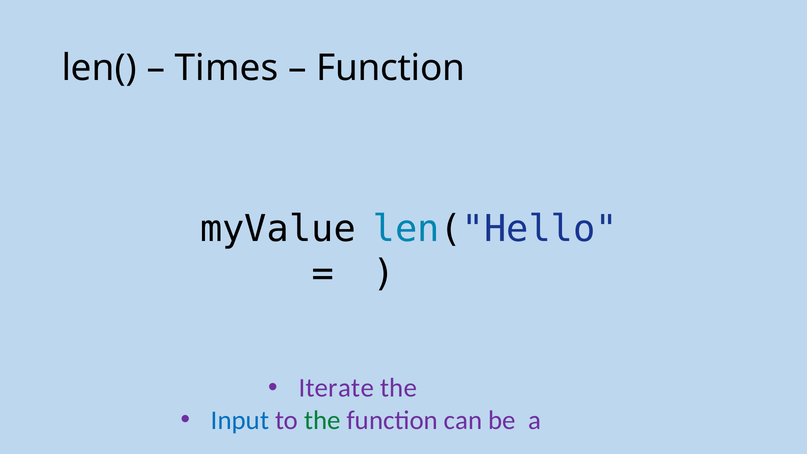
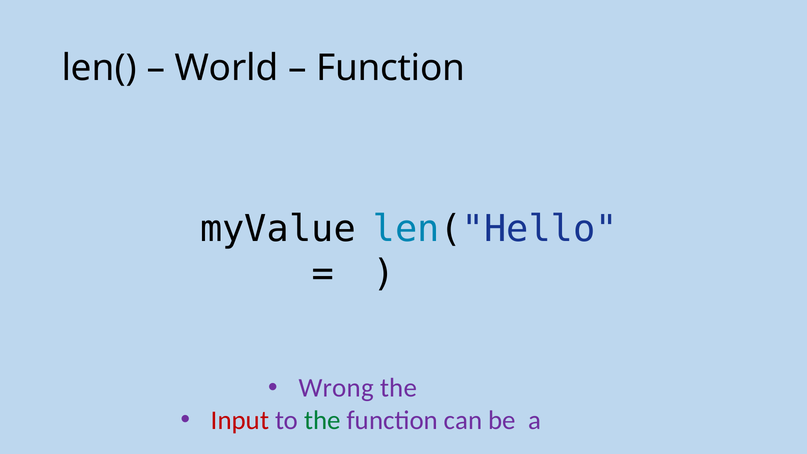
Times: Times -> World (227, 68)
Iterate: Iterate -> Wrong (336, 388)
Input colour: blue -> red (240, 420)
